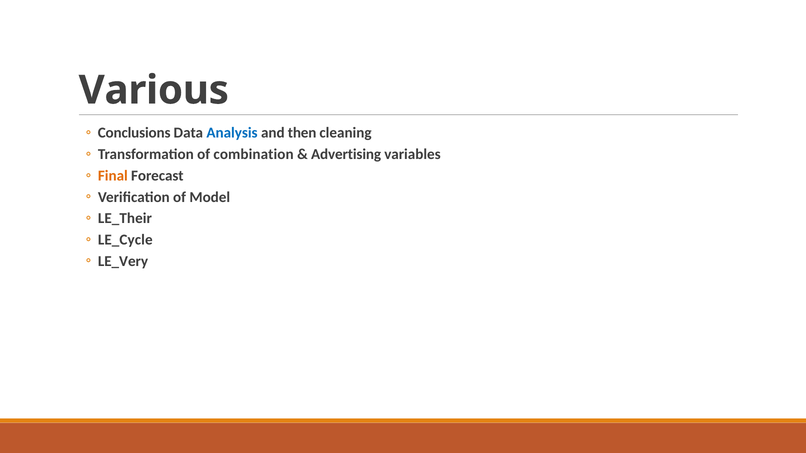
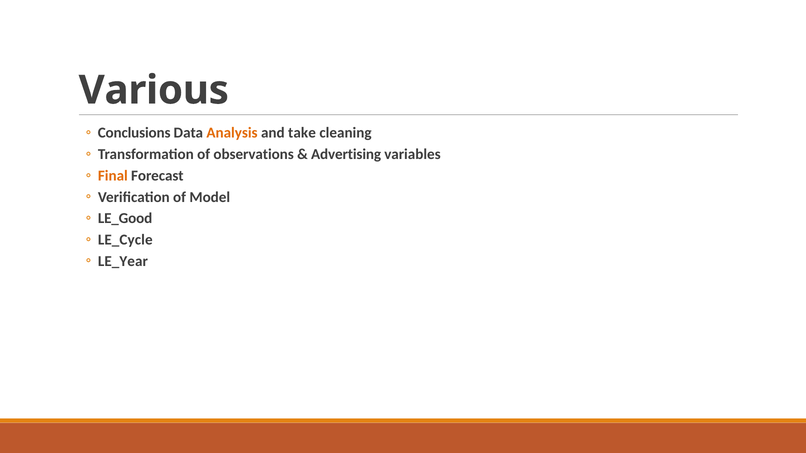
Analysis colour: blue -> orange (232, 133)
then: then -> take (302, 133)
combination: combination -> observations (254, 154)
LE_Their: LE_Their -> LE_Good (125, 219)
LE_Very: LE_Very -> LE_Year (123, 261)
